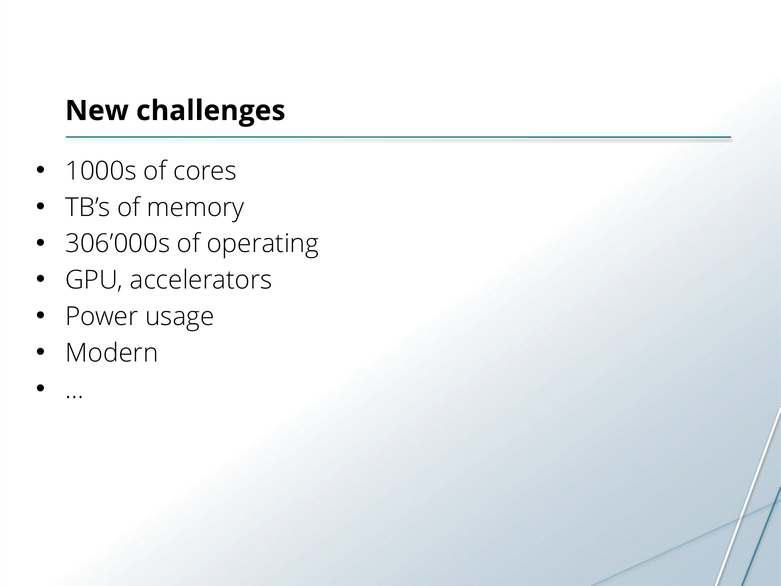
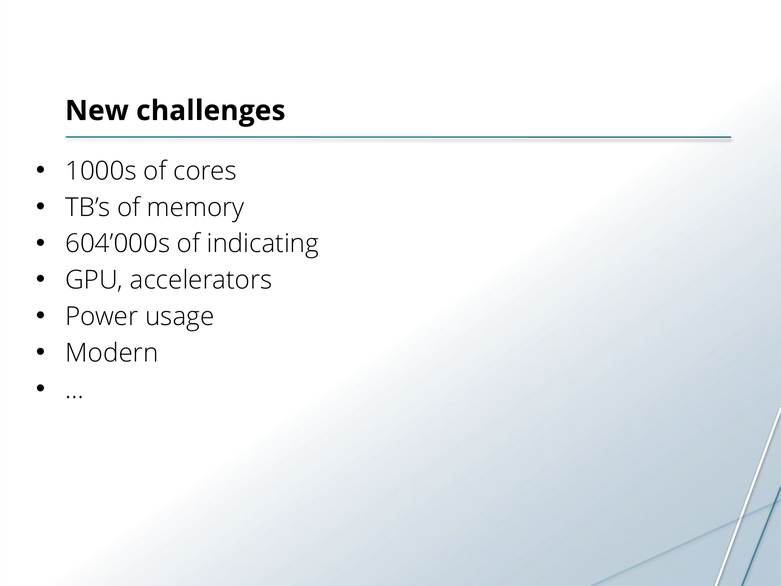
306’000s: 306’000s -> 604’000s (118, 244)
operating: operating -> indicating (263, 244)
